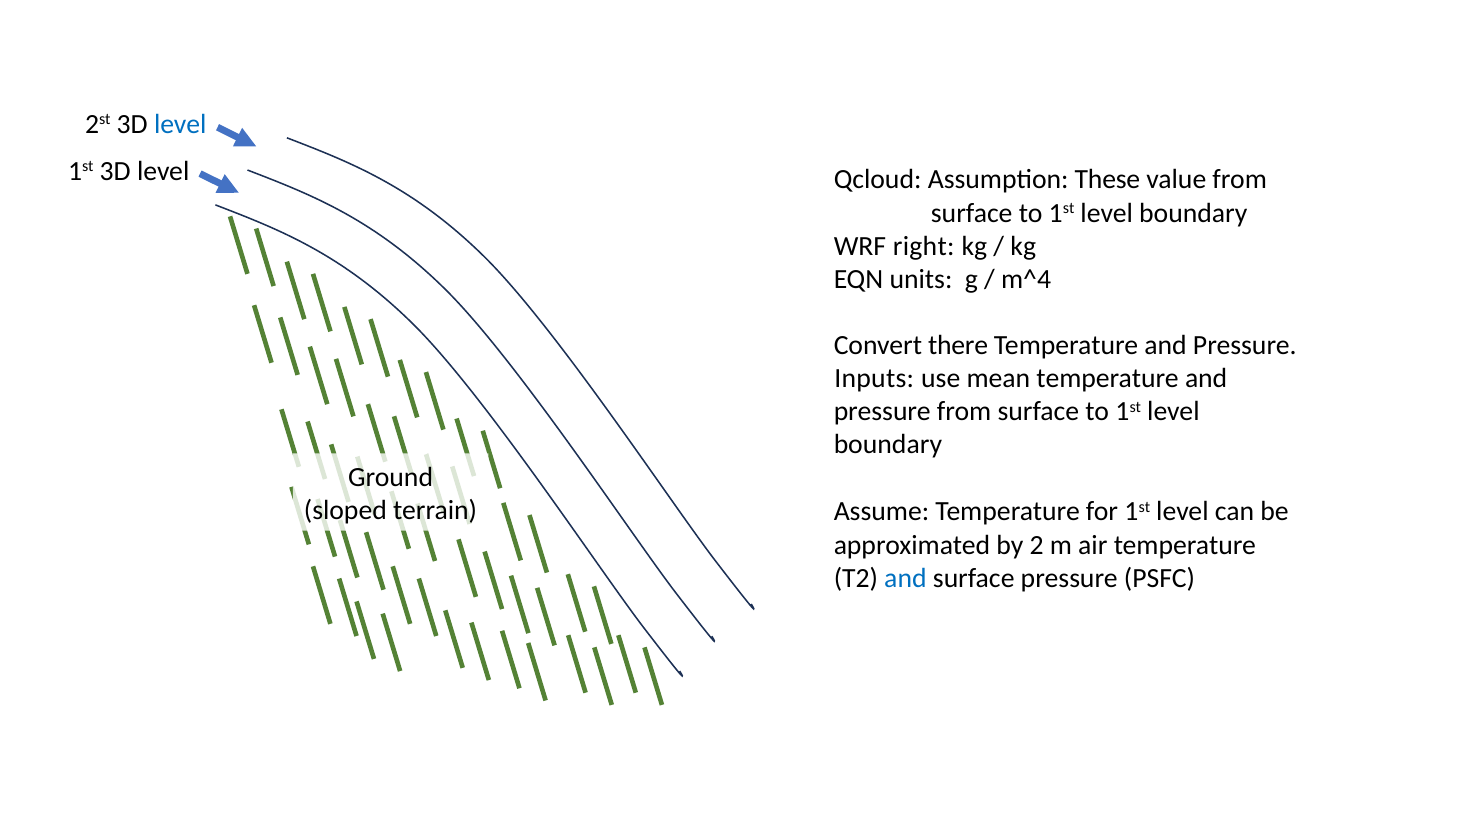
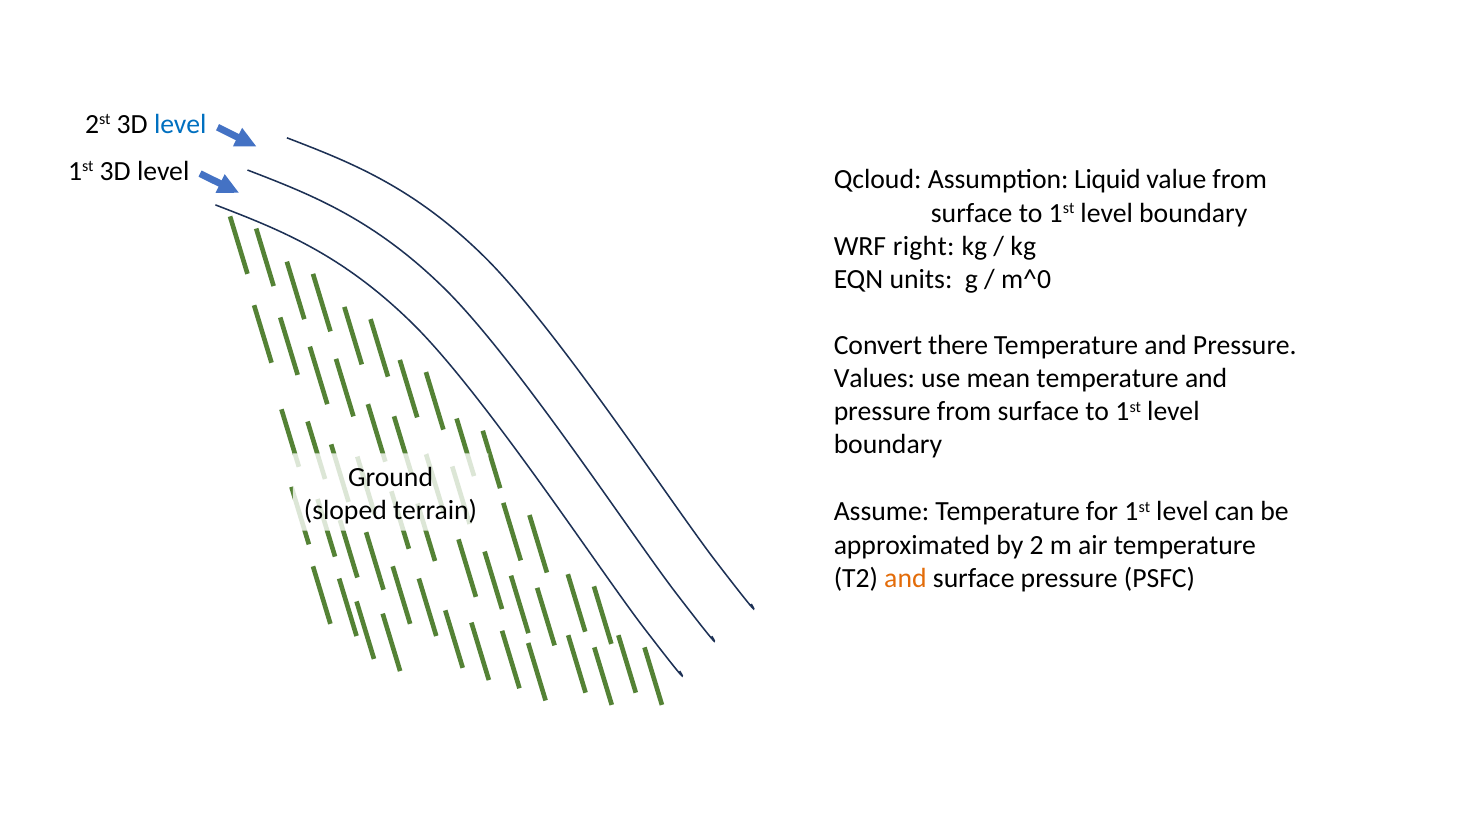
These: These -> Liquid (1107, 180)
m^4: m^4 -> m^0 (1026, 280)
Inputs: Inputs -> Values (874, 378)
and colour: blue -> orange (905, 579)
